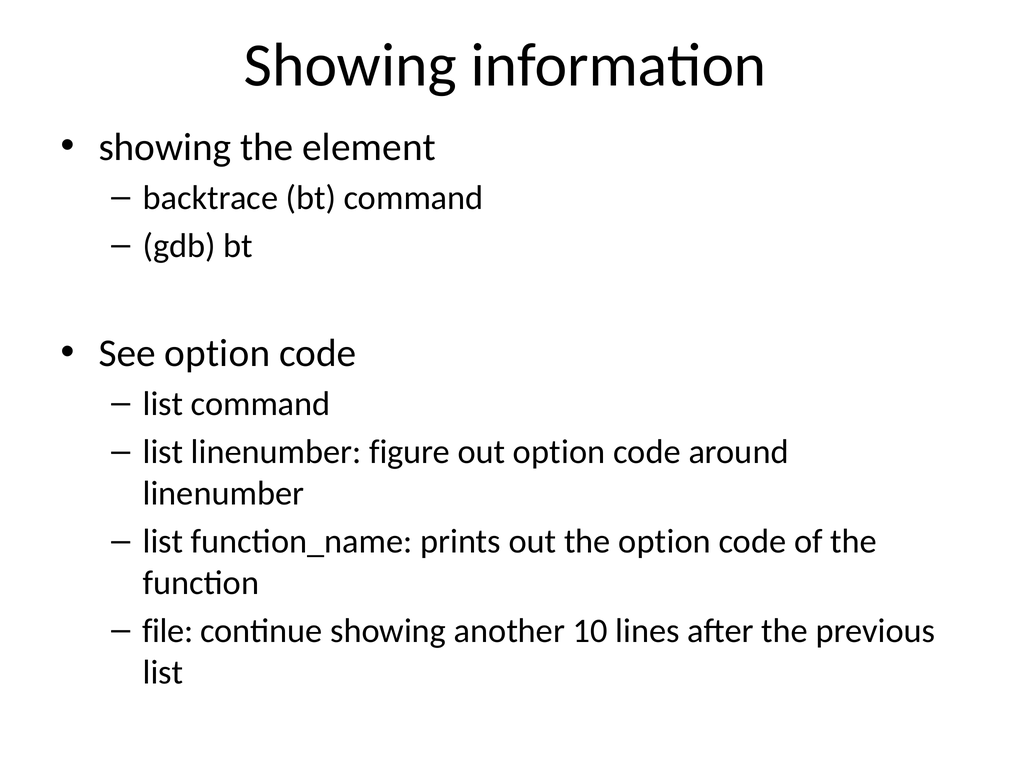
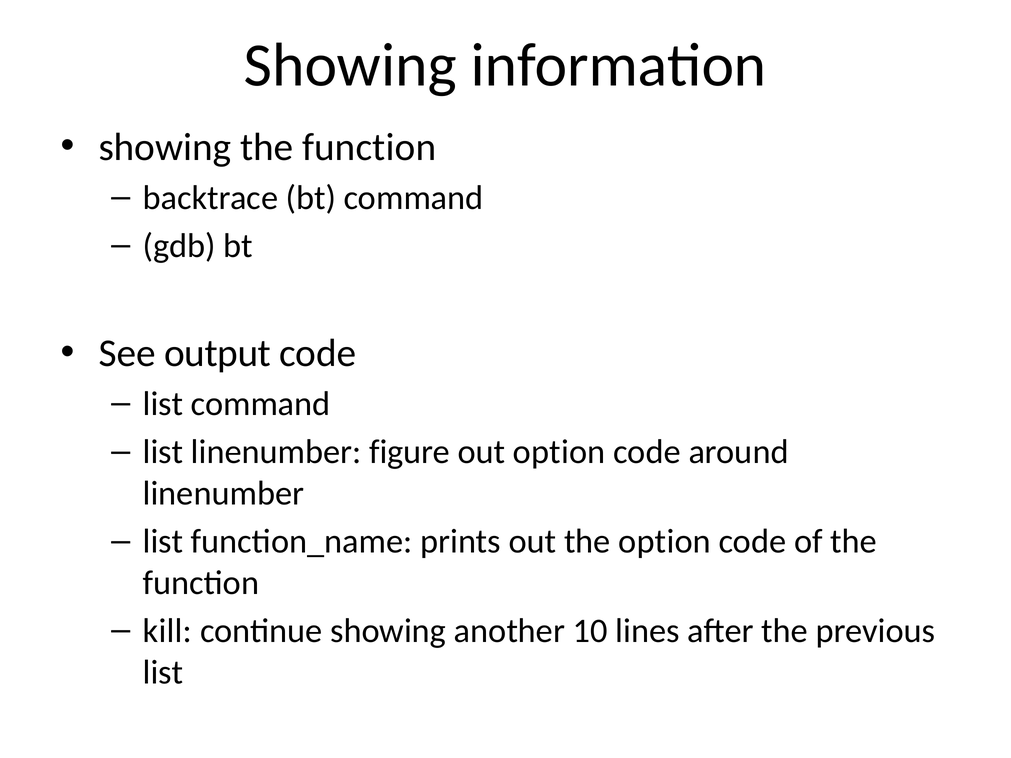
showing the element: element -> function (369, 147)
See option: option -> output (218, 353)
file: file -> kill (167, 631)
